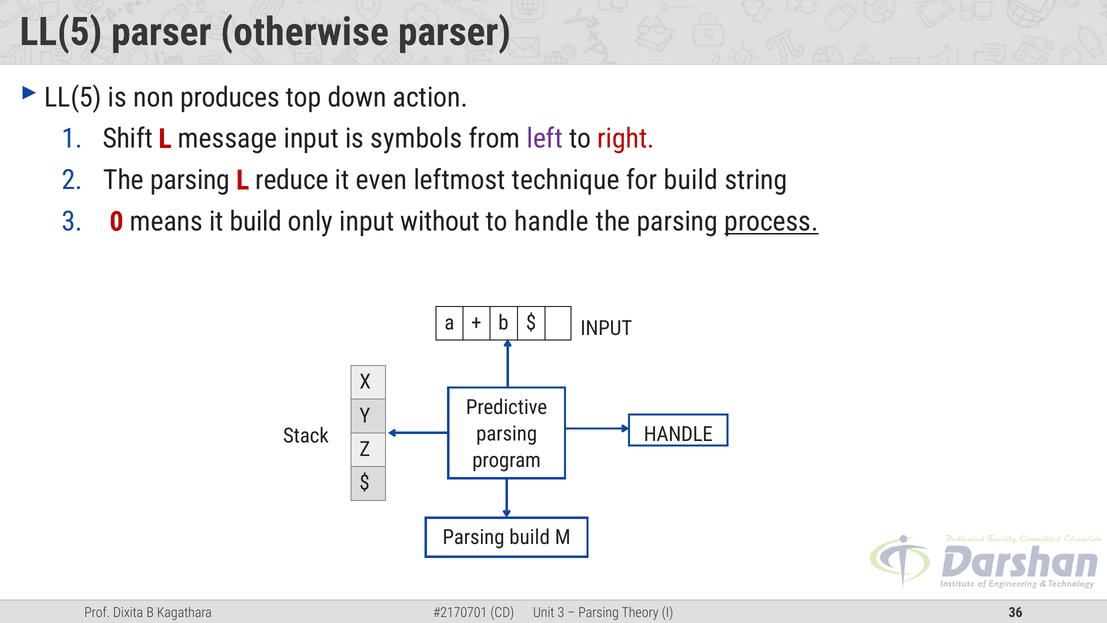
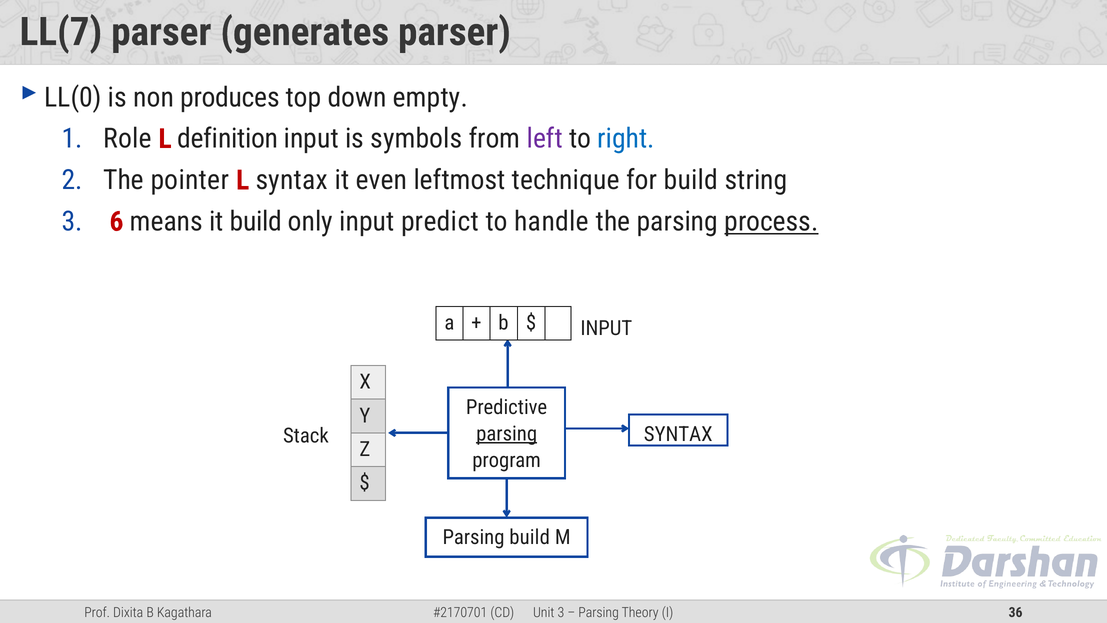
LL(5: LL(5 -> LL(7 (61, 32)
otherwise: otherwise -> generates (305, 32)
LL(5: LL(5 -> LL(0 (73, 97)
action: action -> empty (430, 97)
Shift: Shift -> Role (128, 139)
message: message -> definition (228, 139)
right colour: red -> blue (626, 139)
parsing: parsing -> pointer (190, 180)
L reduce: reduce -> syntax (292, 180)
0: 0 -> 6 (116, 222)
without: without -> predict (440, 222)
parsing underline: none -> present (507, 434)
HANDLE: HANDLE -> SYNTAX (678, 434)
